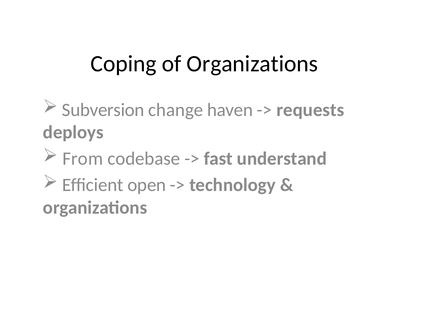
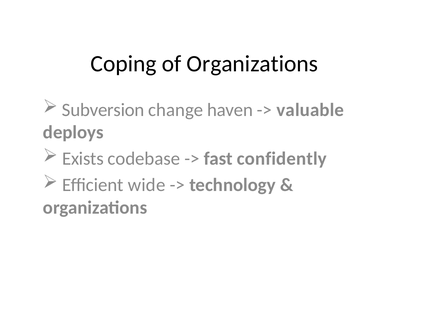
requests: requests -> valuable (310, 110)
From: From -> Exists (83, 159)
understand: understand -> confidently (282, 159)
open: open -> wide (147, 185)
